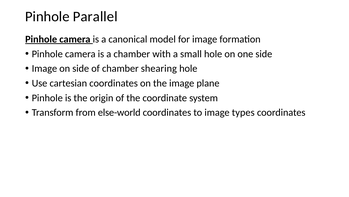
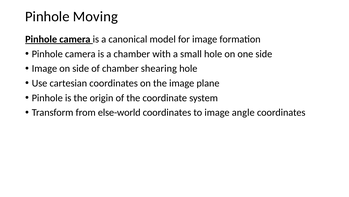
Parallel: Parallel -> Moving (95, 16)
types: types -> angle (243, 112)
